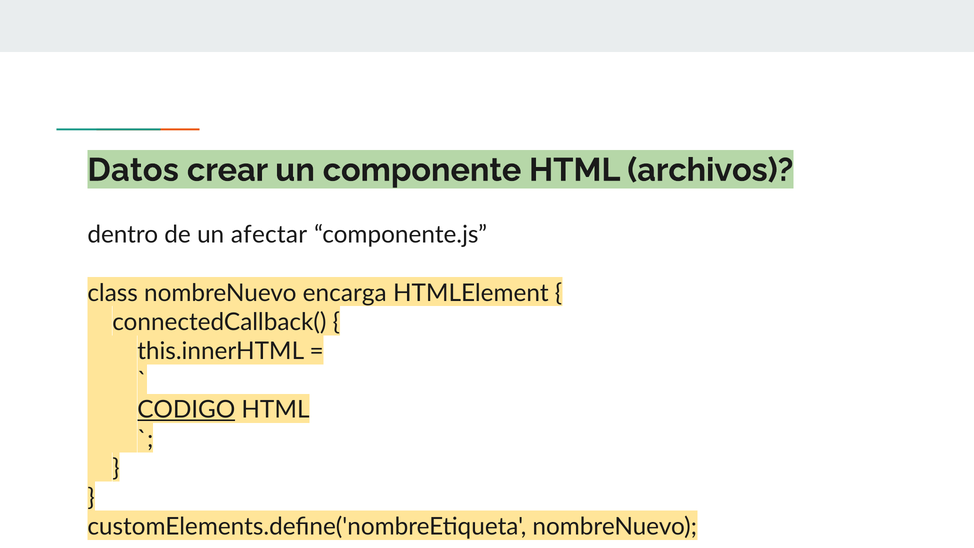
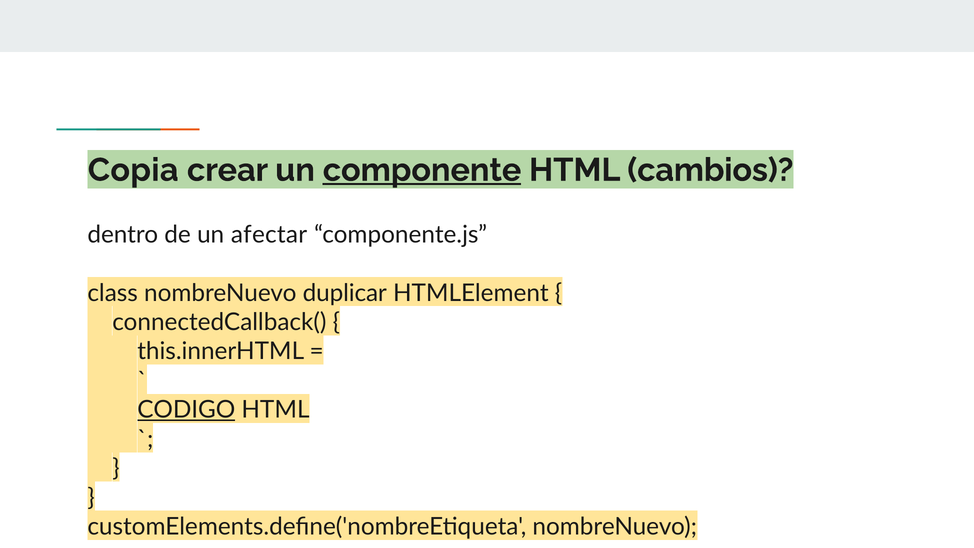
Datos: Datos -> Copia (133, 170)
componente underline: none -> present (422, 170)
archivos: archivos -> cambios (710, 170)
encarga: encarga -> duplicar (345, 293)
